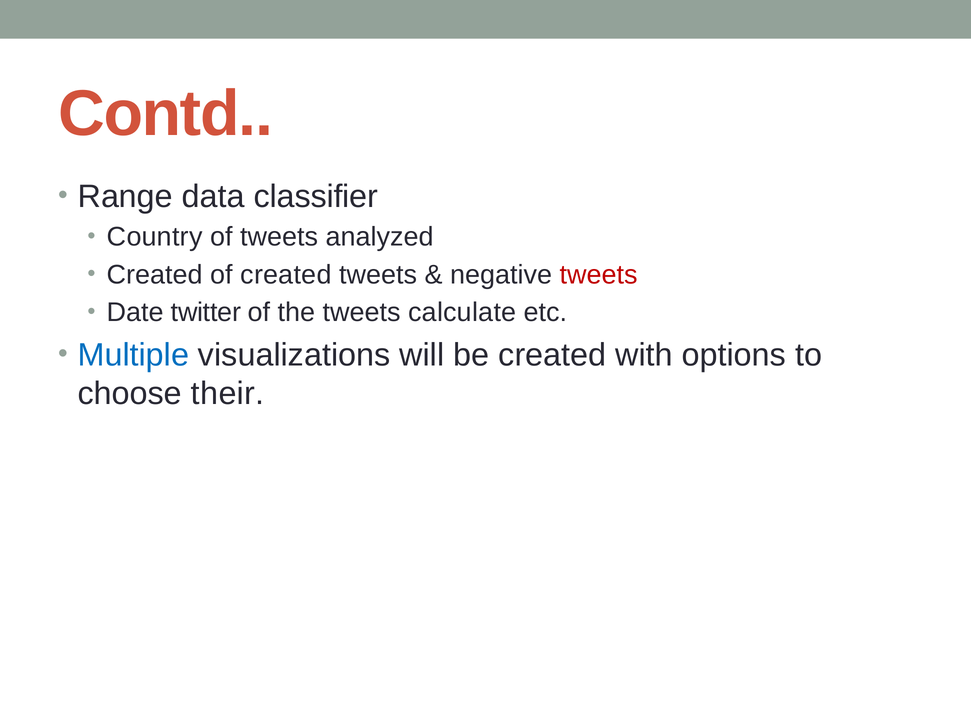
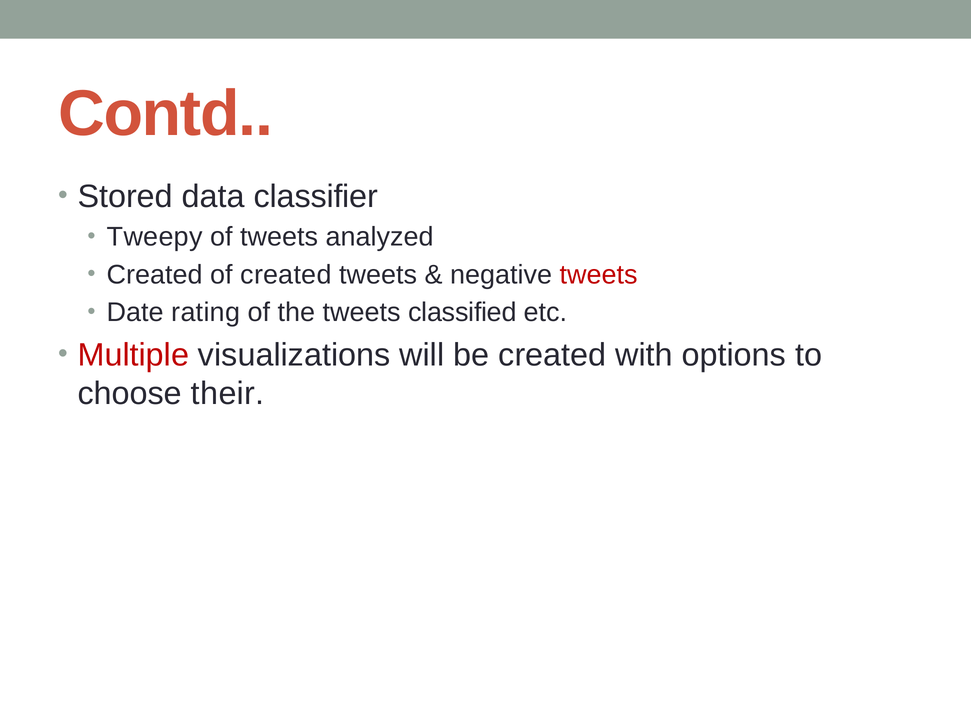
Range: Range -> Stored (125, 196)
Country: Country -> Tweepy (155, 237)
twitter: twitter -> rating (206, 313)
calculate: calculate -> classified (462, 313)
Multiple colour: blue -> red (133, 355)
